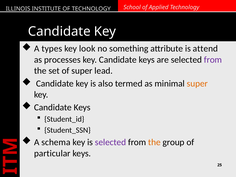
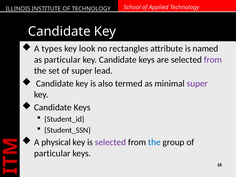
something: something -> rectangles (129, 49)
attend: attend -> named (205, 49)
as processes: processes -> particular (62, 60)
super colour: orange -> purple (197, 84)
schema: schema -> physical (56, 142)
the colour: orange -> blue (154, 142)
